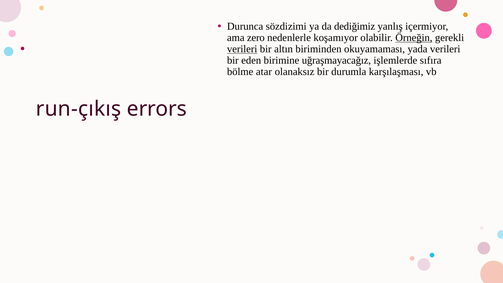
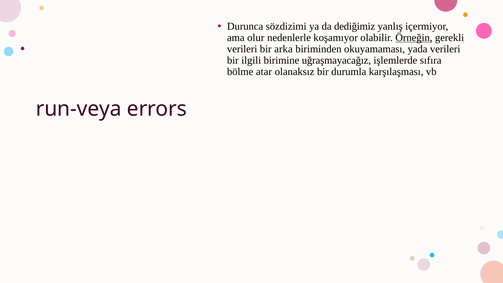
zero: zero -> olur (256, 38)
verileri underline: present -> none (242, 49)
altın: altın -> arka (283, 49)
eden: eden -> ilgili (251, 60)
run-çıkış: run-çıkış -> run-veya (79, 109)
